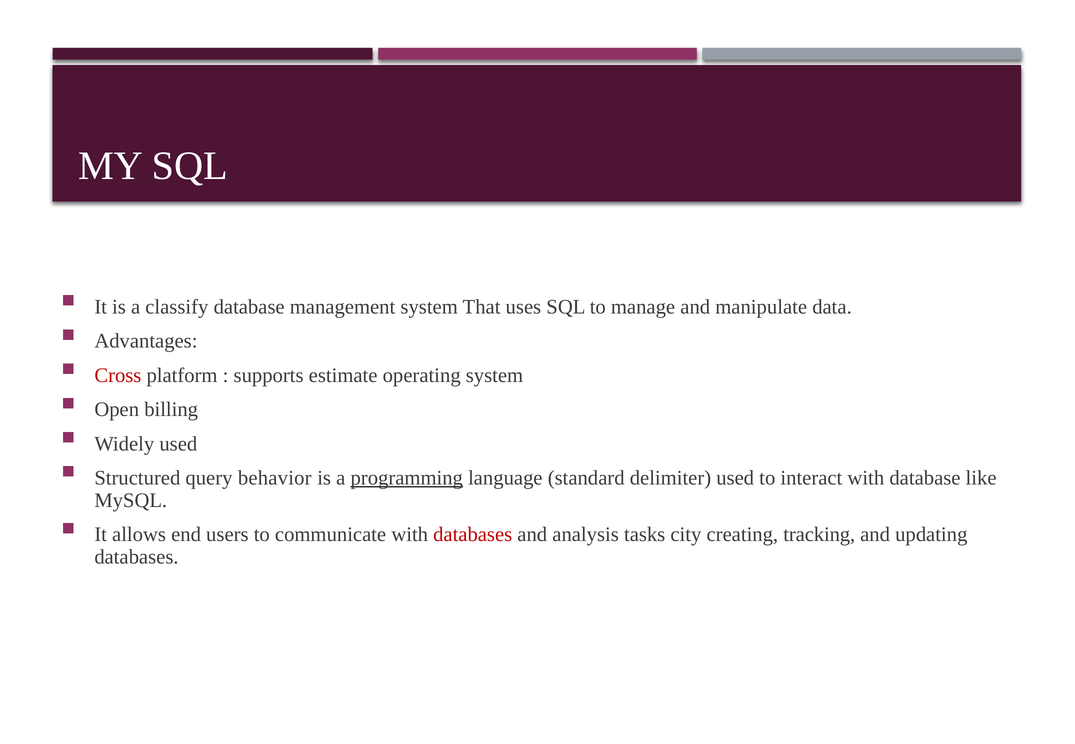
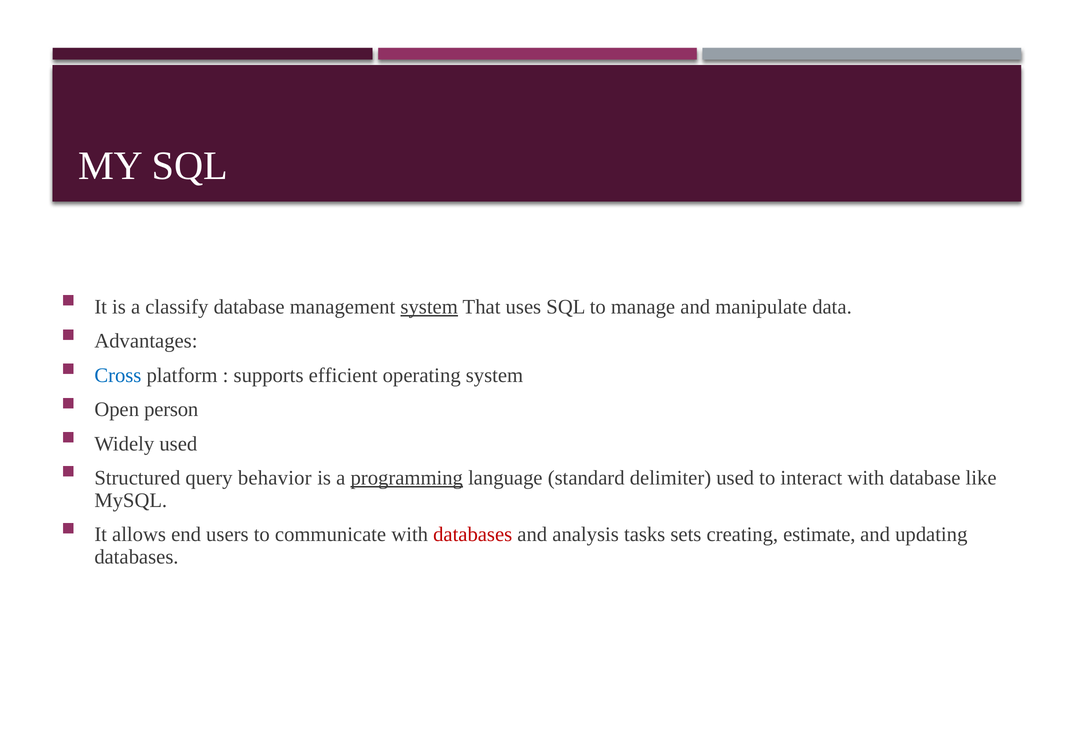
system underline: none -> present (429, 307)
Cross colour: red -> blue (118, 375)
estimate: estimate -> efficient (343, 375)
billing: billing -> person (171, 410)
city: city -> sets (686, 535)
tracking: tracking -> estimate (819, 535)
